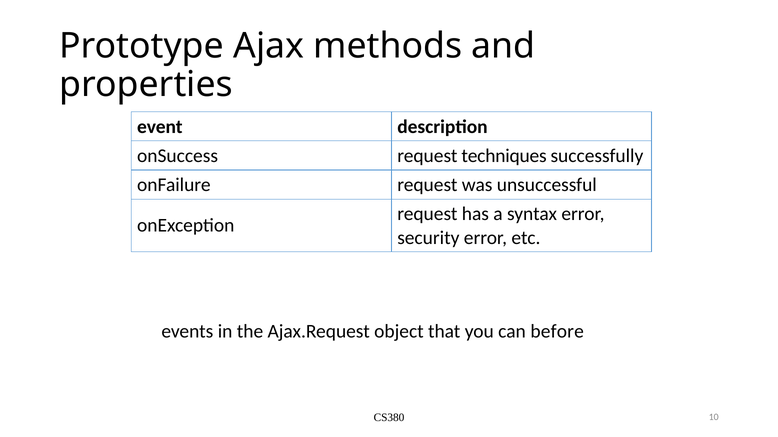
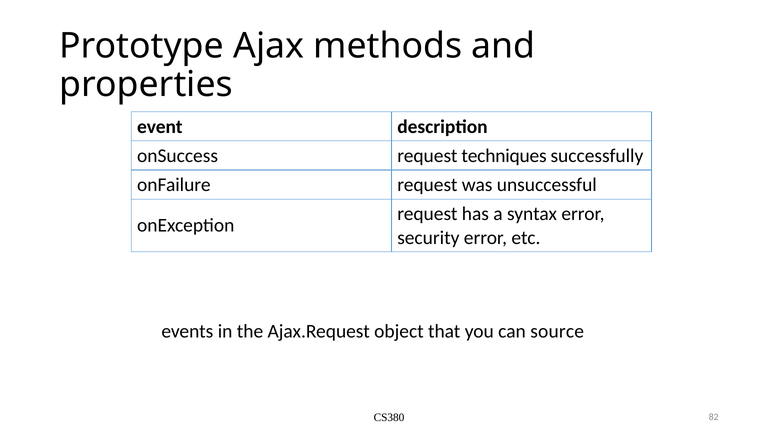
before: before -> source (557, 332)
10: 10 -> 82 (714, 418)
